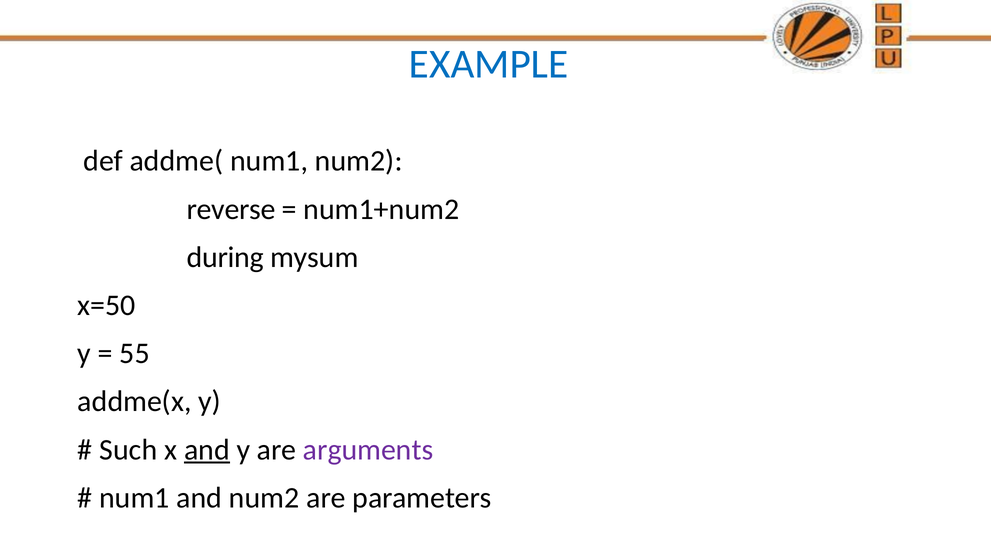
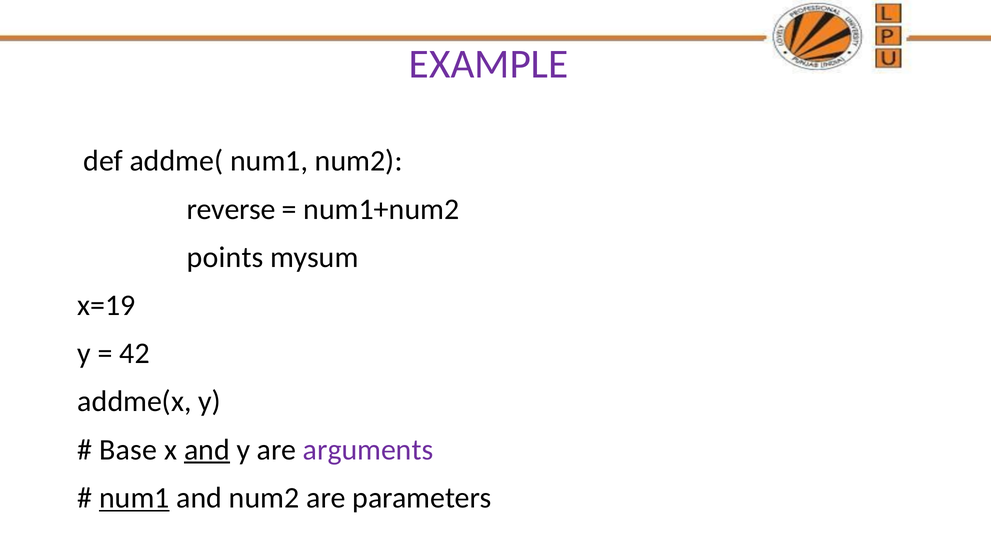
EXAMPLE colour: blue -> purple (489, 64)
during: during -> points (225, 258)
x=50: x=50 -> x=19 (106, 306)
55: 55 -> 42 (135, 354)
Such: Such -> Base (128, 450)
num1 underline: none -> present (134, 498)
